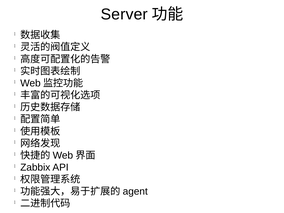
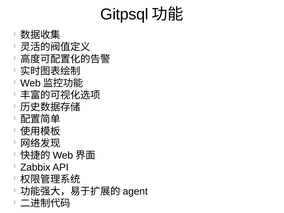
Server: Server -> Gitpsql (124, 14)
